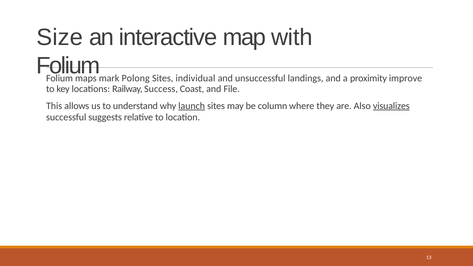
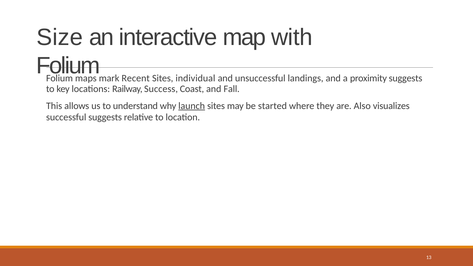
Polong: Polong -> Recent (136, 78)
proximity improve: improve -> suggests (406, 78)
File: File -> Fall (232, 89)
column: column -> started (272, 106)
visualizes underline: present -> none (391, 106)
